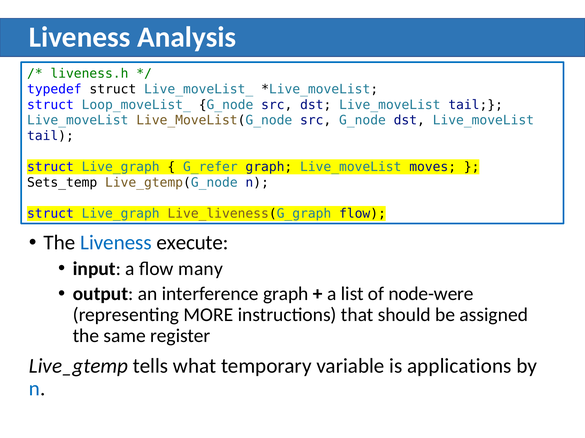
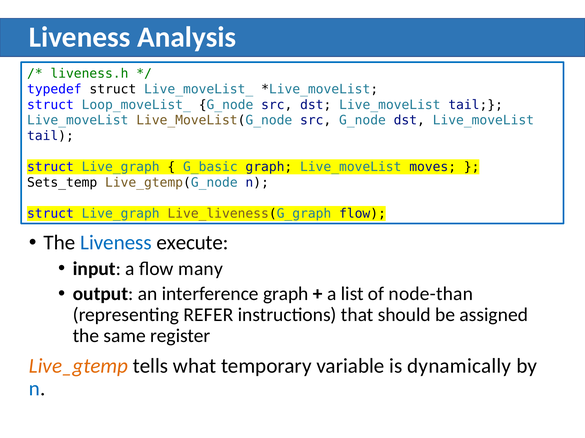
G_refer: G_refer -> G_basic (210, 167)
node-were: node-were -> node-than (431, 294)
MORE: MORE -> REFER (208, 315)
Live_gtemp colour: black -> orange (79, 366)
applications: applications -> dynamically (459, 366)
